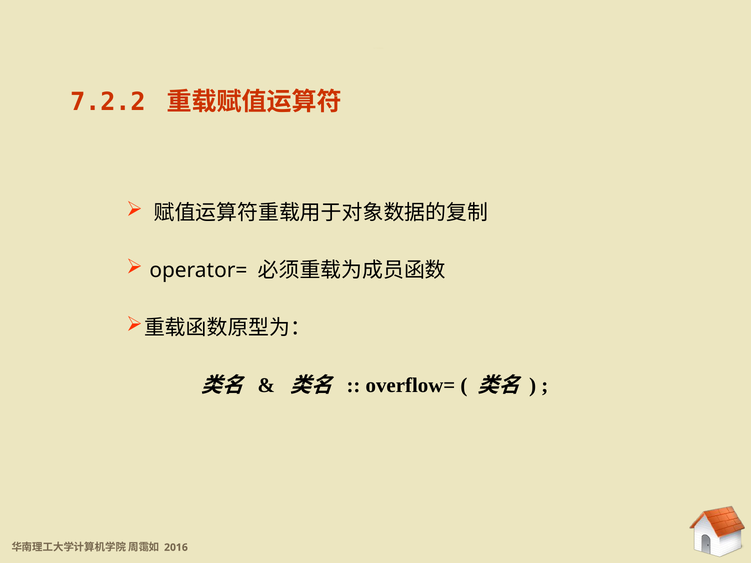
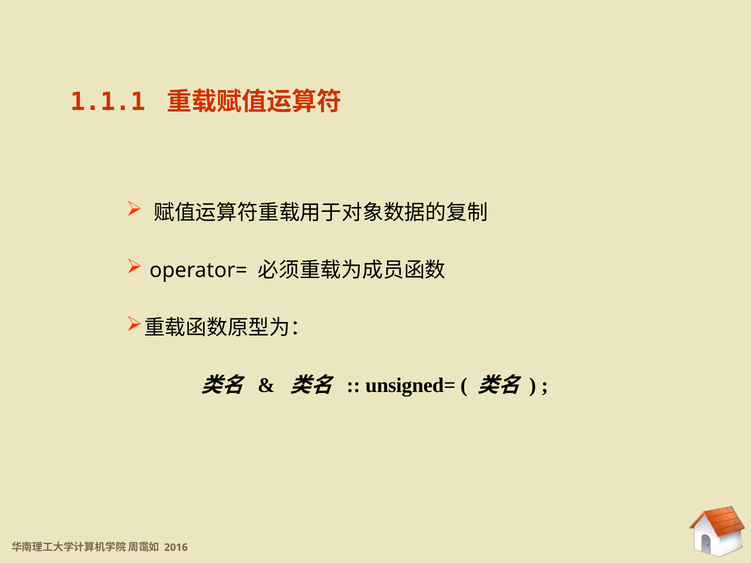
7.2.2: 7.2.2 -> 1.1.1 (108, 102)
overflow=: overflow= -> unsigned= (411, 386)
